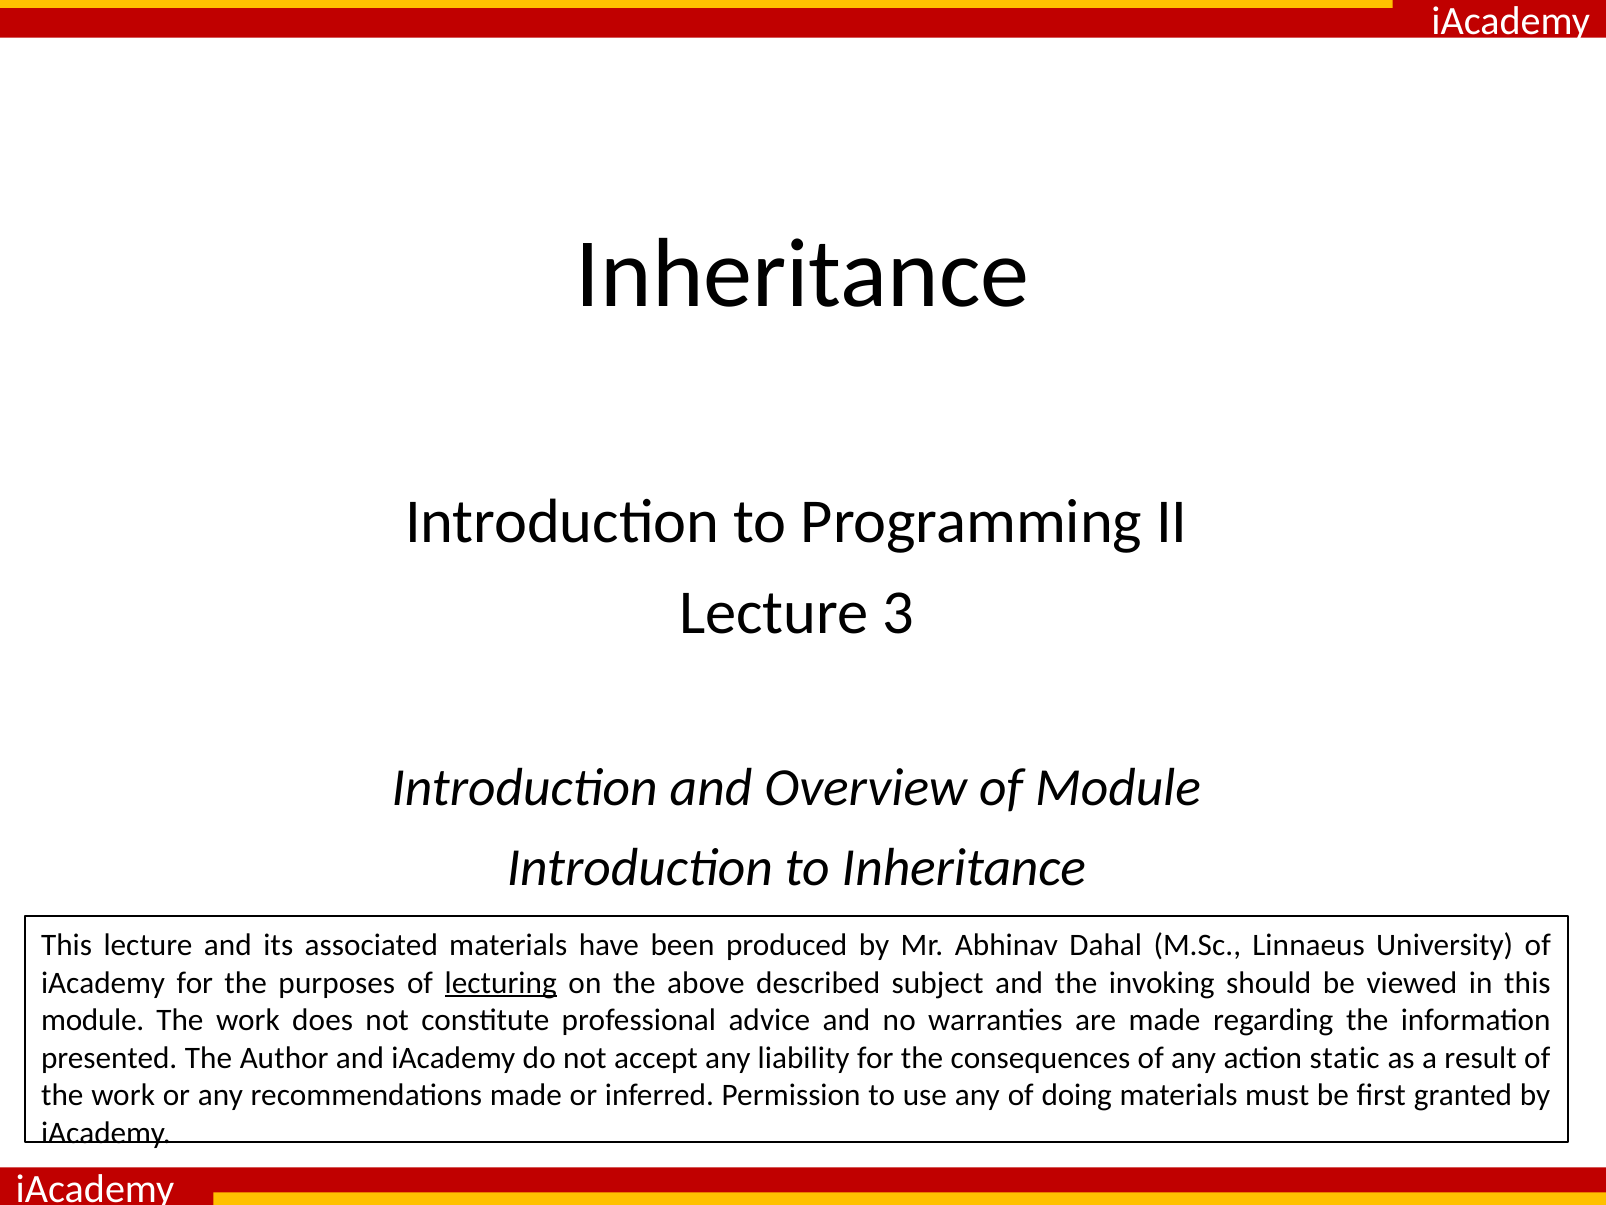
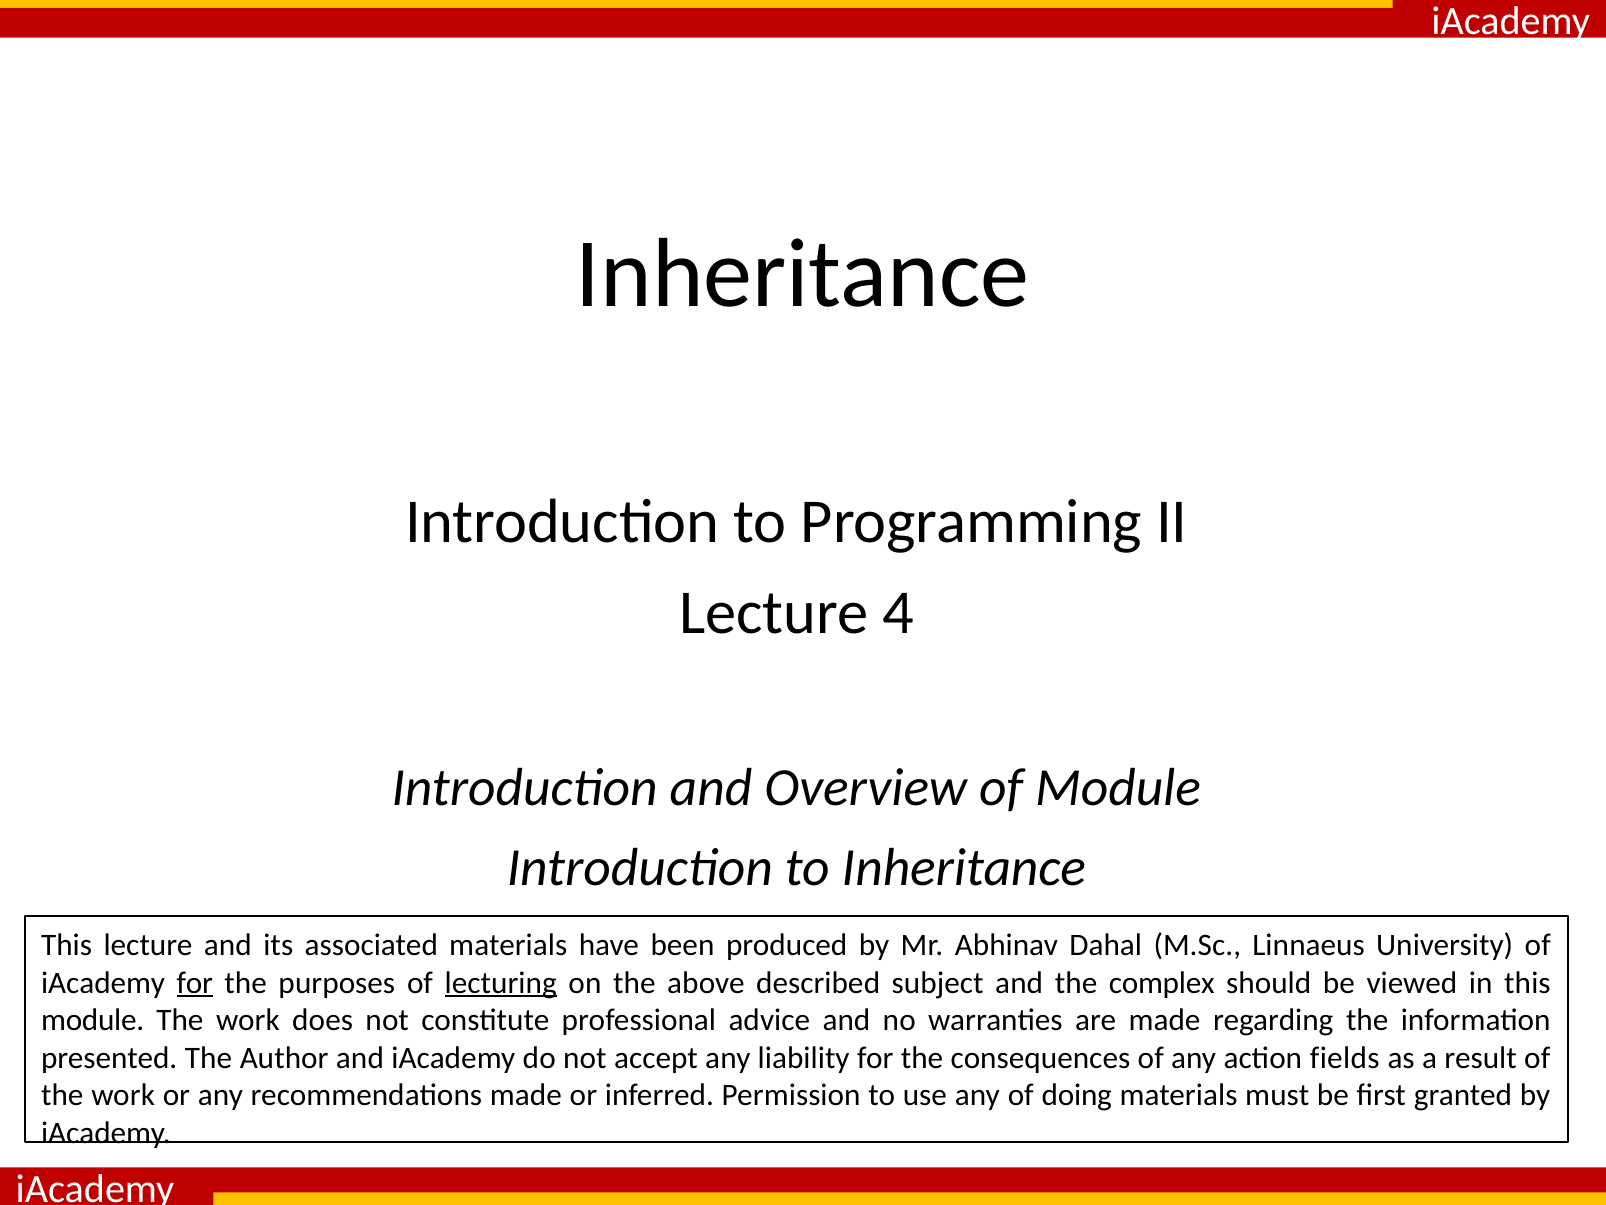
3: 3 -> 4 (898, 612)
for underline: none -> present (195, 982)
invoking: invoking -> complex (1162, 982)
static: static -> fields (1345, 1057)
